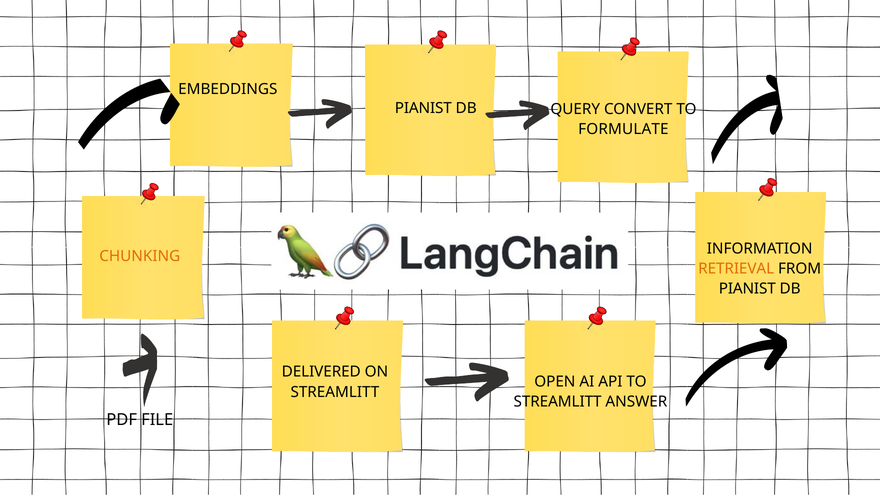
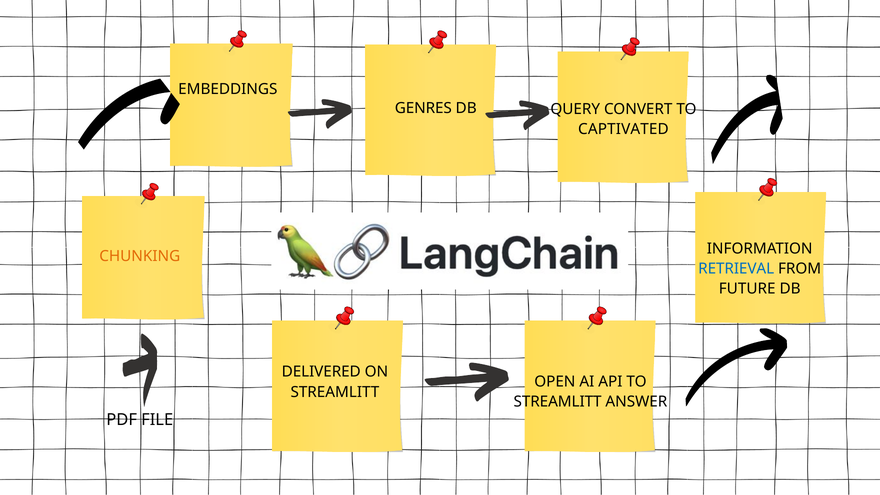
PIANIST: PIANIST -> GENRES (423, 108)
FORMULATE: FORMULATE -> CAPTIVATED (623, 129)
RETRIEVAL colour: orange -> blue (736, 269)
PIANIST: PIANIST -> FUTURE (747, 289)
